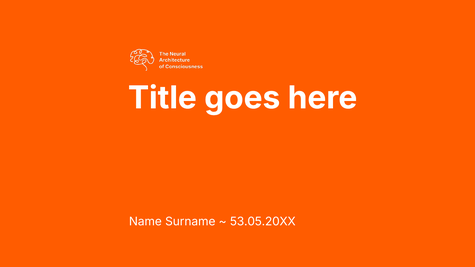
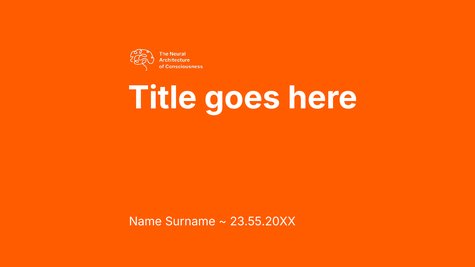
53.05.20XX: 53.05.20XX -> 23.55.20XX (263, 222)
